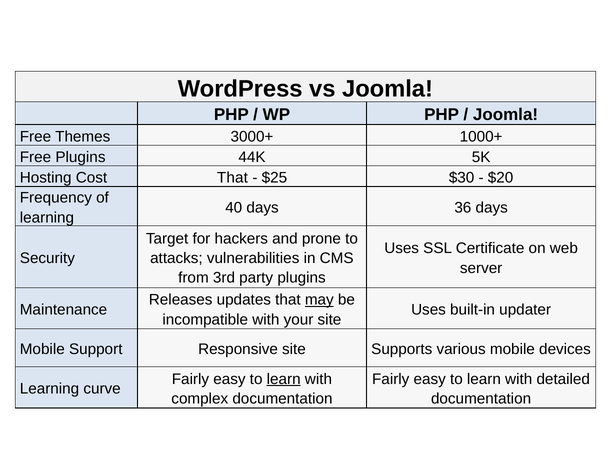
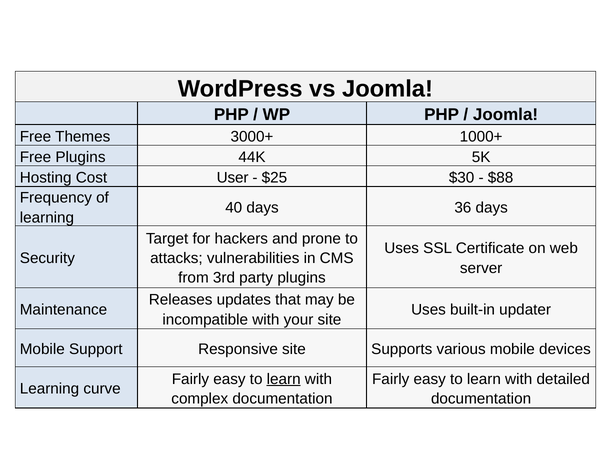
Cost That: That -> User (233, 178)
$20: $20 -> $88 (501, 178)
may underline: present -> none (319, 300)
